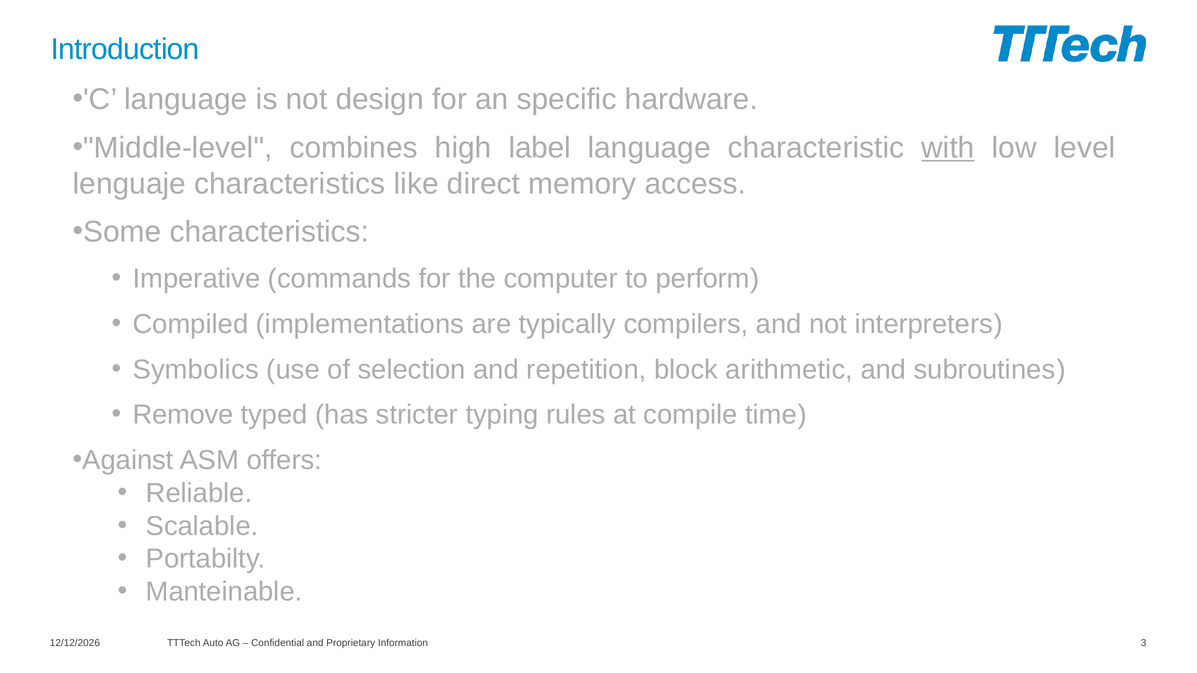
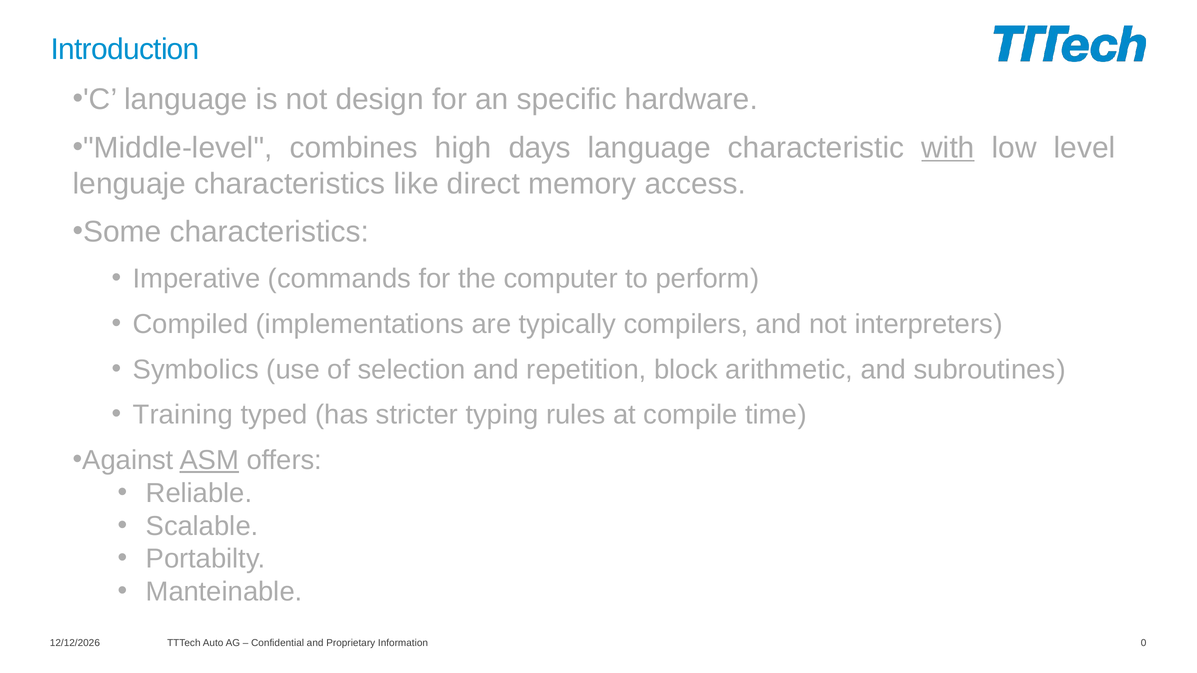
label: label -> days (540, 148)
Remove: Remove -> Training (183, 415)
ASM underline: none -> present (209, 460)
3: 3 -> 0 (1144, 643)
